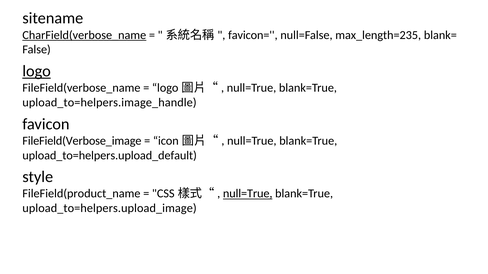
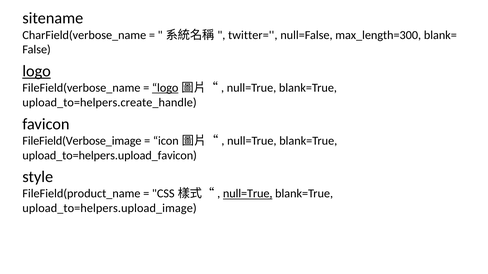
CharField(verbose_name underline: present -> none (84, 35)
favicon=: favicon= -> twitter= (253, 35)
max_length=235: max_length=235 -> max_length=300 (378, 35)
logo underline: none -> present (165, 88)
upload_to=helpers.image_handle: upload_to=helpers.image_handle -> upload_to=helpers.create_handle (110, 103)
upload_to=helpers.upload_default: upload_to=helpers.upload_default -> upload_to=helpers.upload_favicon (110, 156)
